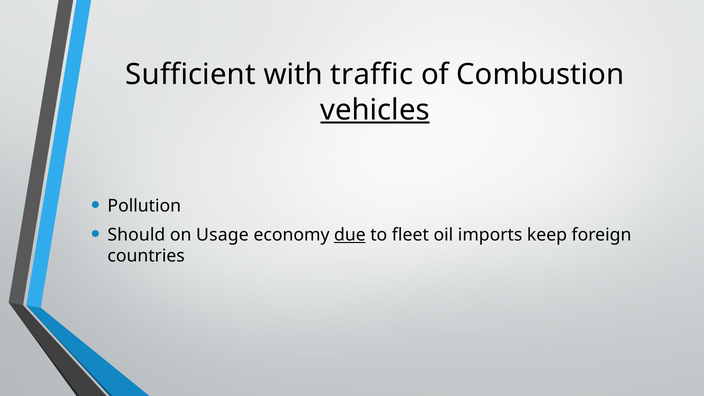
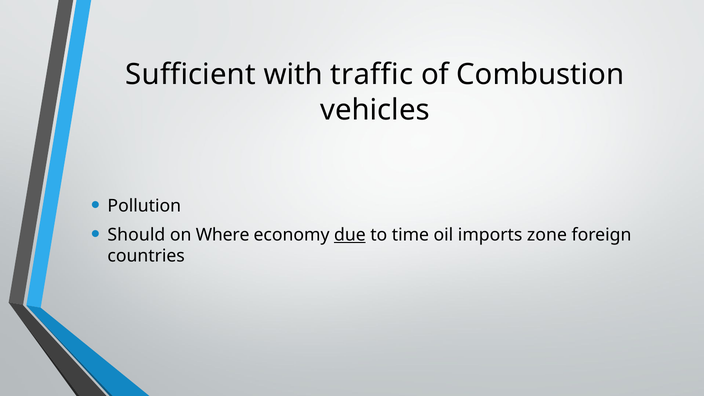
vehicles underline: present -> none (375, 110)
Usage: Usage -> Where (223, 235)
fleet: fleet -> time (410, 235)
keep: keep -> zone (547, 235)
